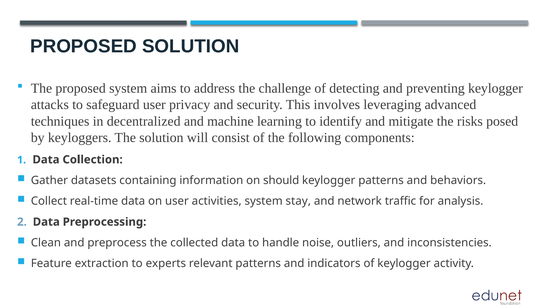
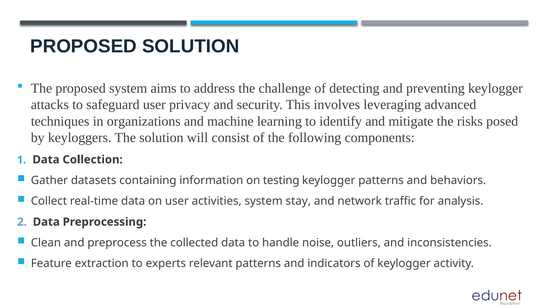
decentralized: decentralized -> organizations (144, 121)
should: should -> testing (281, 181)
